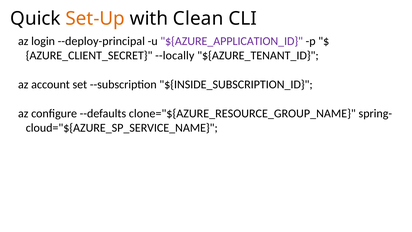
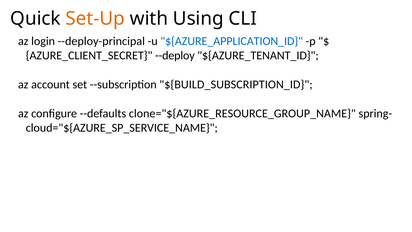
Clean: Clean -> Using (198, 19)
${AZURE_APPLICATION_ID colour: purple -> blue (232, 41)
--locally: --locally -> --deploy (175, 56)
${INSIDE_SUBSCRIPTION_ID: ${INSIDE_SUBSCRIPTION_ID -> ${BUILD_SUBSCRIPTION_ID (236, 84)
